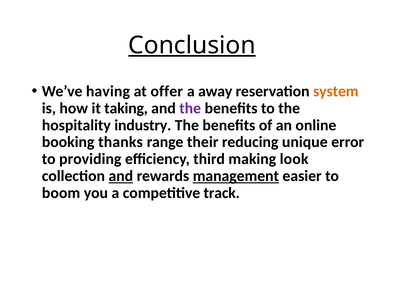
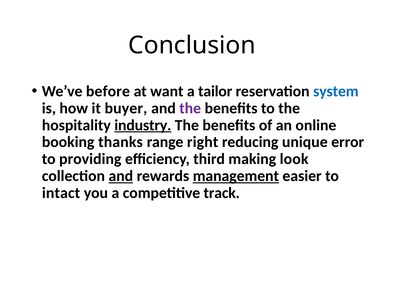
Conclusion underline: present -> none (192, 45)
having: having -> before (108, 91)
offer: offer -> want (167, 91)
away: away -> tailor (215, 91)
system colour: orange -> blue (336, 91)
taking: taking -> buyer (126, 108)
industry underline: none -> present (143, 125)
their: their -> right (203, 142)
boom: boom -> intact (61, 193)
